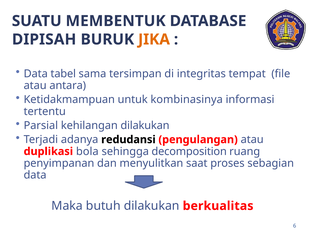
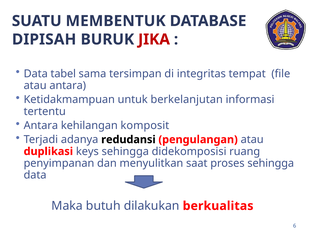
JIKA colour: orange -> red (154, 39)
kombinasinya: kombinasinya -> berkelanjutan (187, 99)
Parsial: Parsial -> Antara (41, 125)
kehilangan dilakukan: dilakukan -> komposit (145, 125)
bola: bola -> keys (87, 151)
decomposition: decomposition -> didekomposisi (189, 151)
proses sebagian: sebagian -> sehingga (271, 163)
